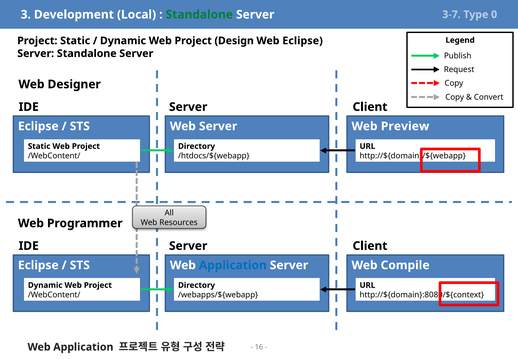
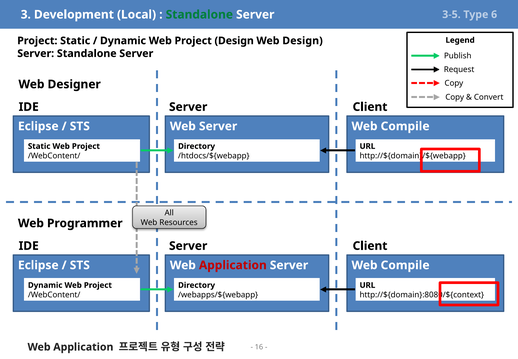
3-7: 3-7 -> 3-5 (451, 14)
0: 0 -> 6 (494, 14)
Web Eclipse: Eclipse -> Design (303, 41)
Preview: Preview -> Compile (405, 126)
Application colour: blue -> red (233, 265)
